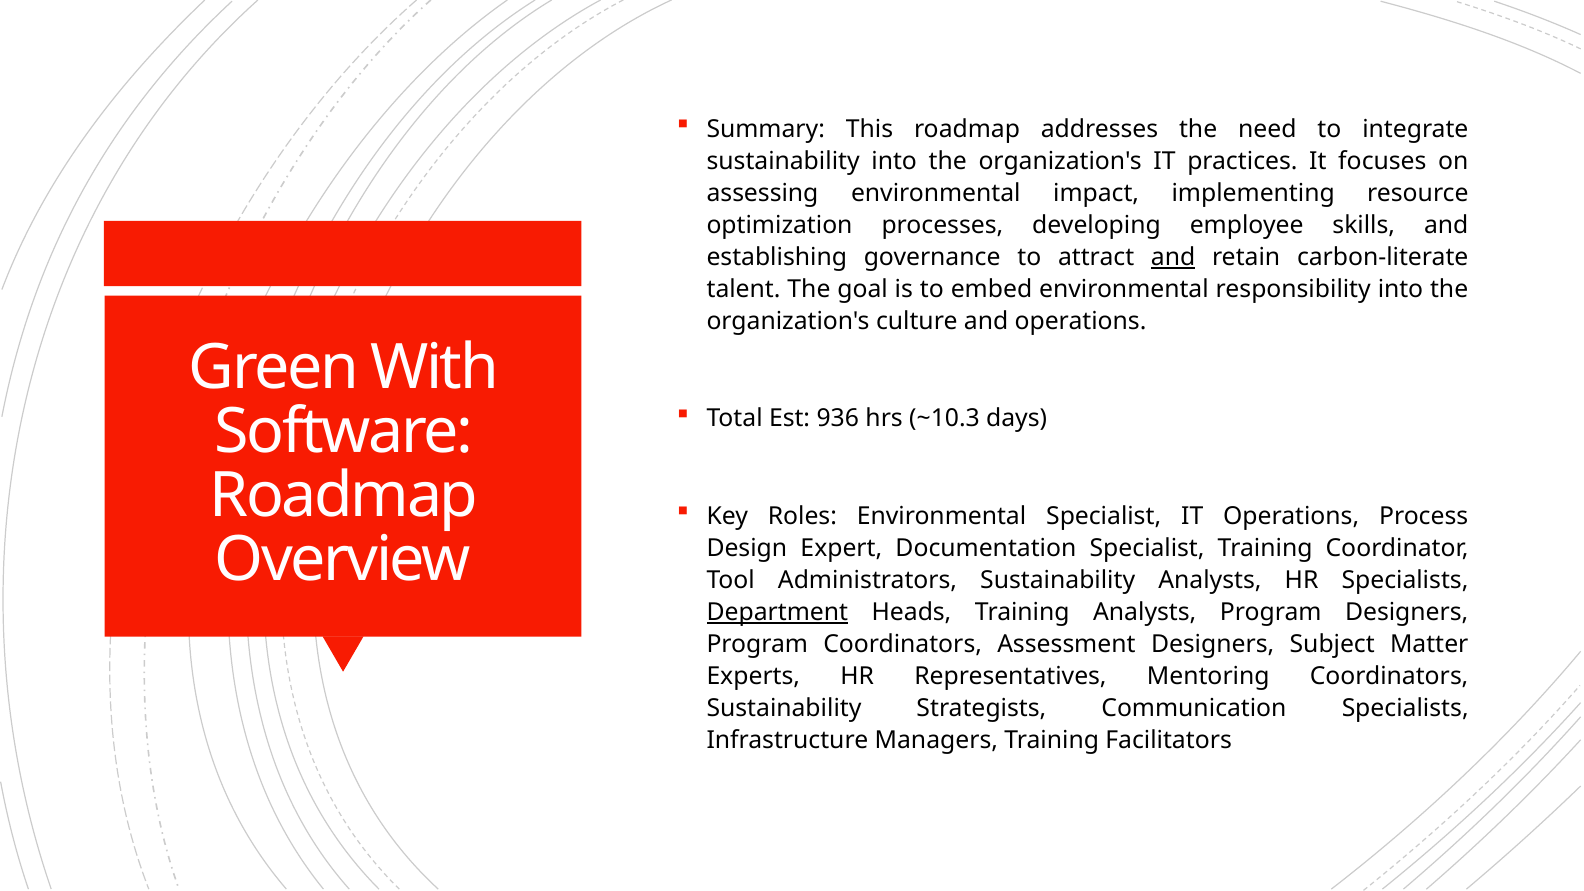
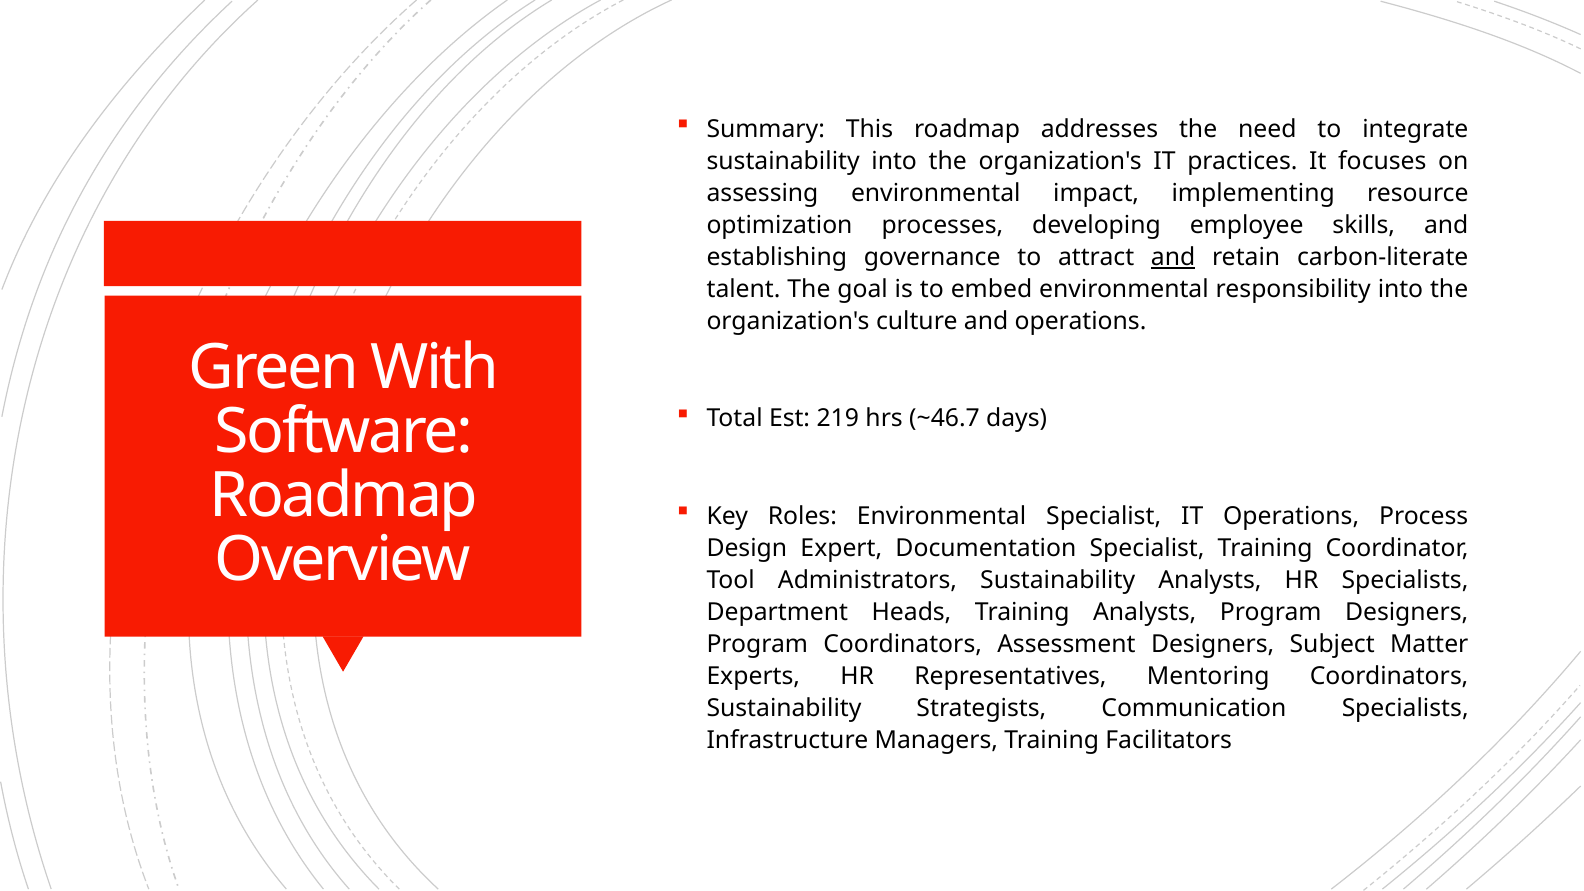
936: 936 -> 219 (838, 419)
~10.3: ~10.3 -> ~46.7 (945, 419)
Department underline: present -> none (777, 612)
